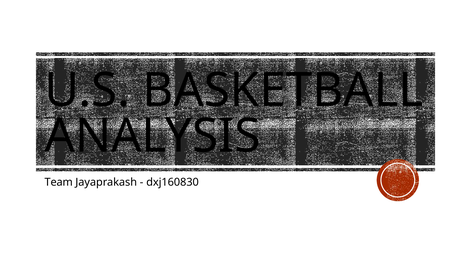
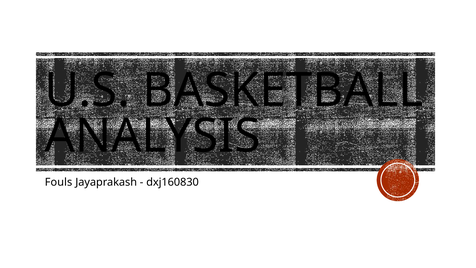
Team: Team -> Fouls (59, 182)
